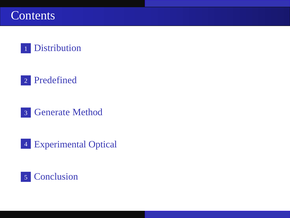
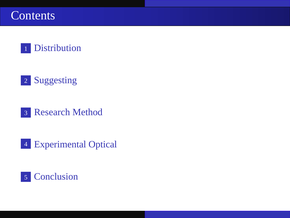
Predefined: Predefined -> Suggesting (55, 80)
Generate: Generate -> Research (52, 112)
